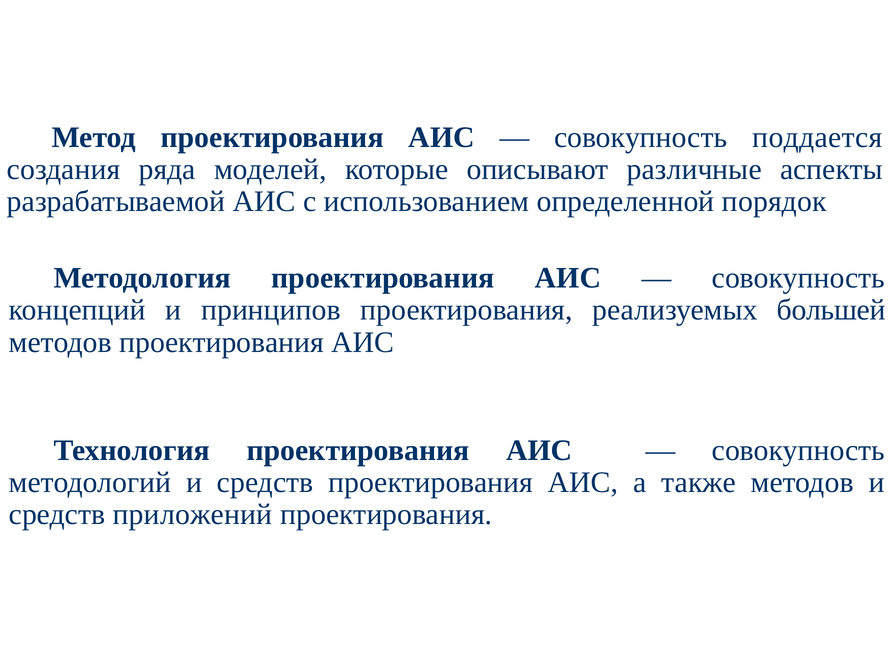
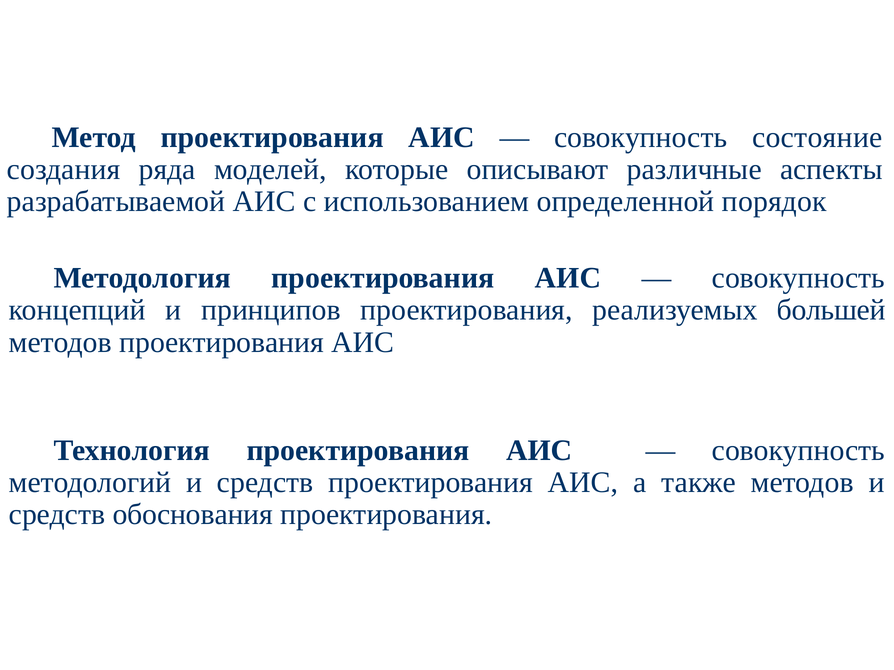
поддается: поддается -> состояние (817, 137)
приложений: приложений -> обоснования (193, 515)
